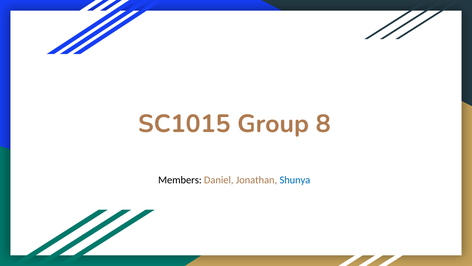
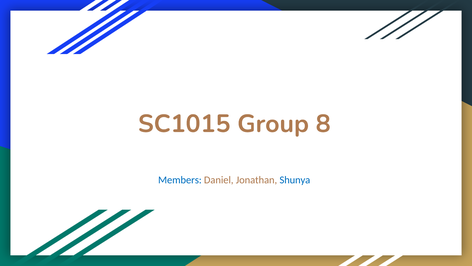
Members colour: black -> blue (180, 180)
